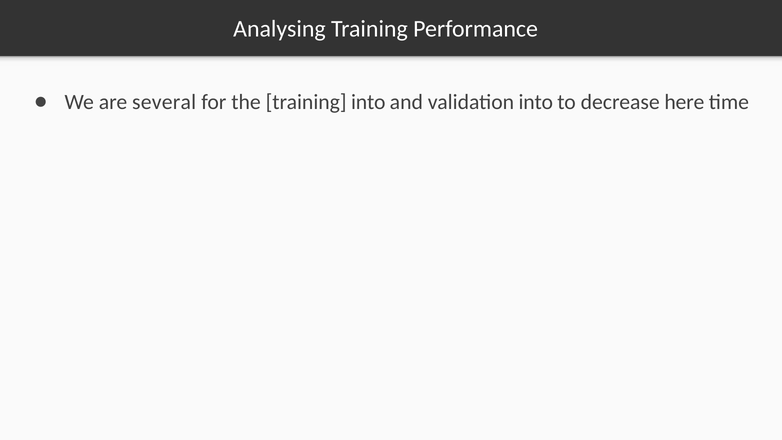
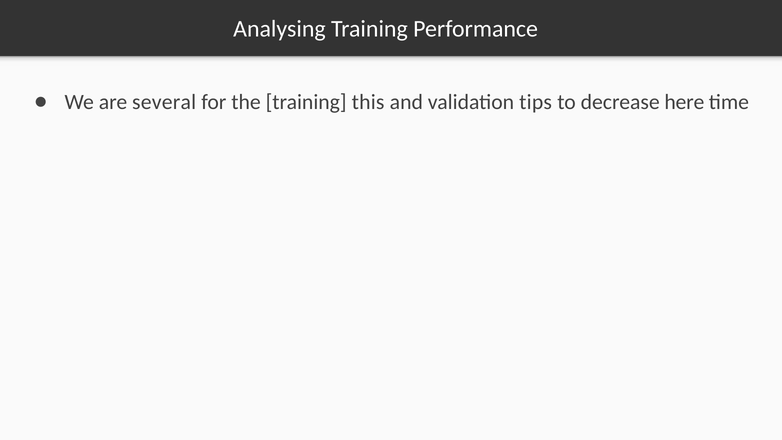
training into: into -> this (368, 102)
validation into: into -> tips (536, 102)
